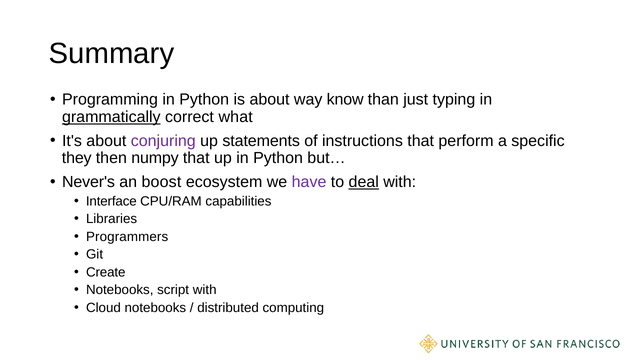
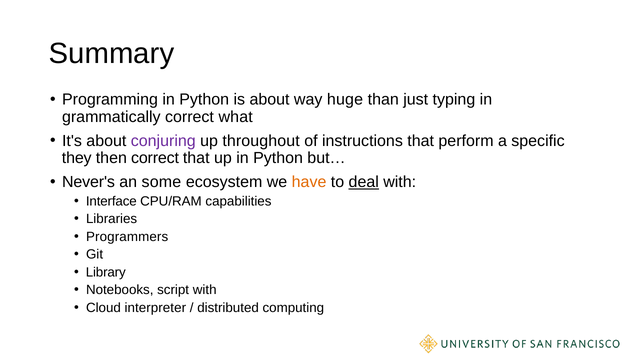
know: know -> huge (345, 100)
grammatically underline: present -> none (111, 117)
statements: statements -> throughout (261, 141)
then numpy: numpy -> correct (155, 158)
boost: boost -> some (161, 182)
have colour: purple -> orange (309, 182)
Create: Create -> Library (106, 272)
Cloud notebooks: notebooks -> interpreter (155, 308)
